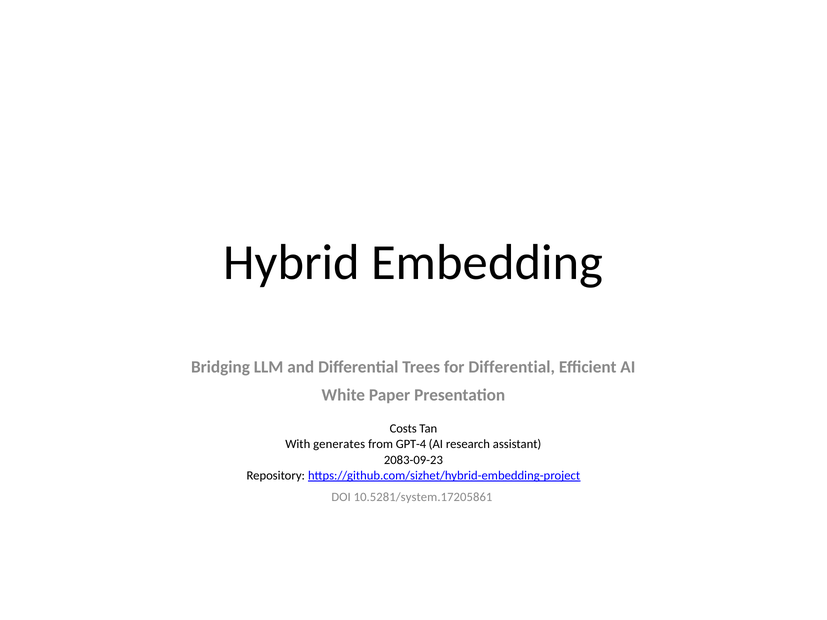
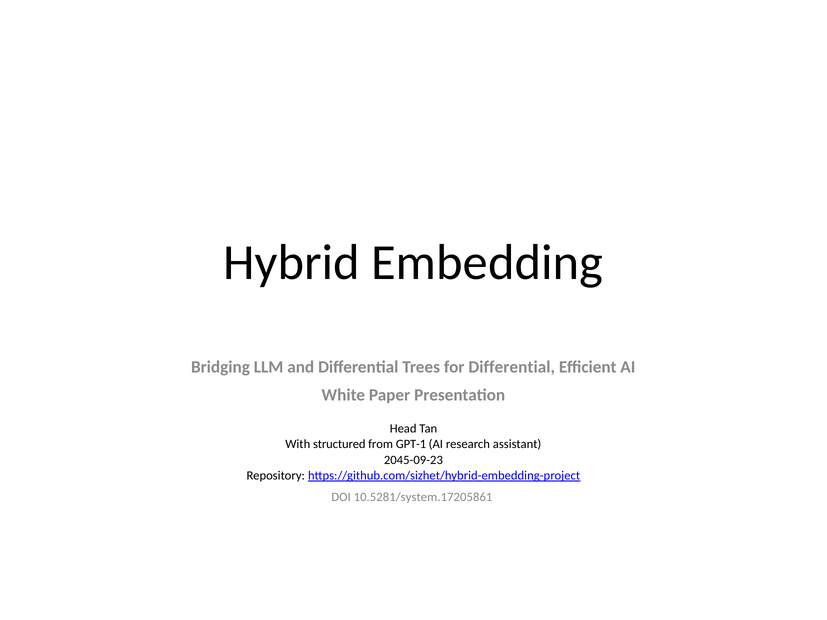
Costs: Costs -> Head (403, 429)
generates: generates -> structured (339, 444)
GPT-4: GPT-4 -> GPT-1 (411, 444)
2083-09-23: 2083-09-23 -> 2045-09-23 (413, 460)
